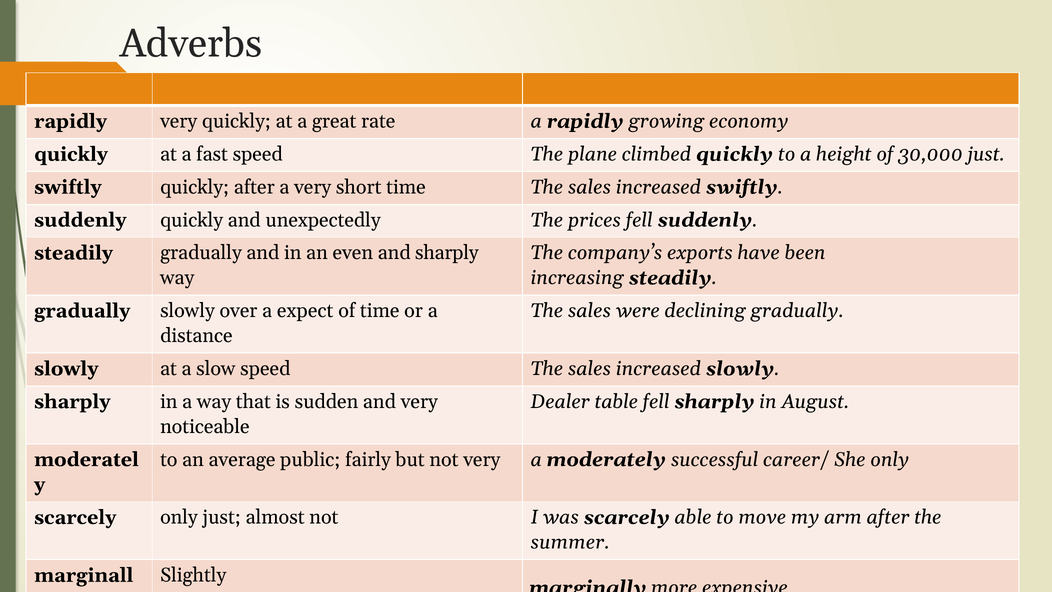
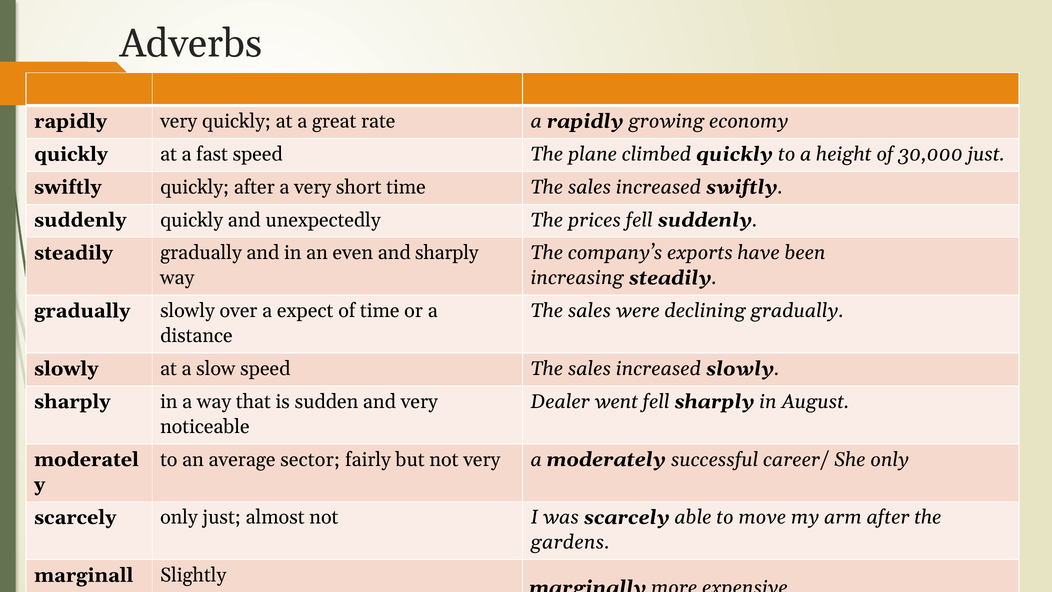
table: table -> went (616, 402)
public: public -> sector (310, 459)
summer: summer -> gardens (570, 542)
